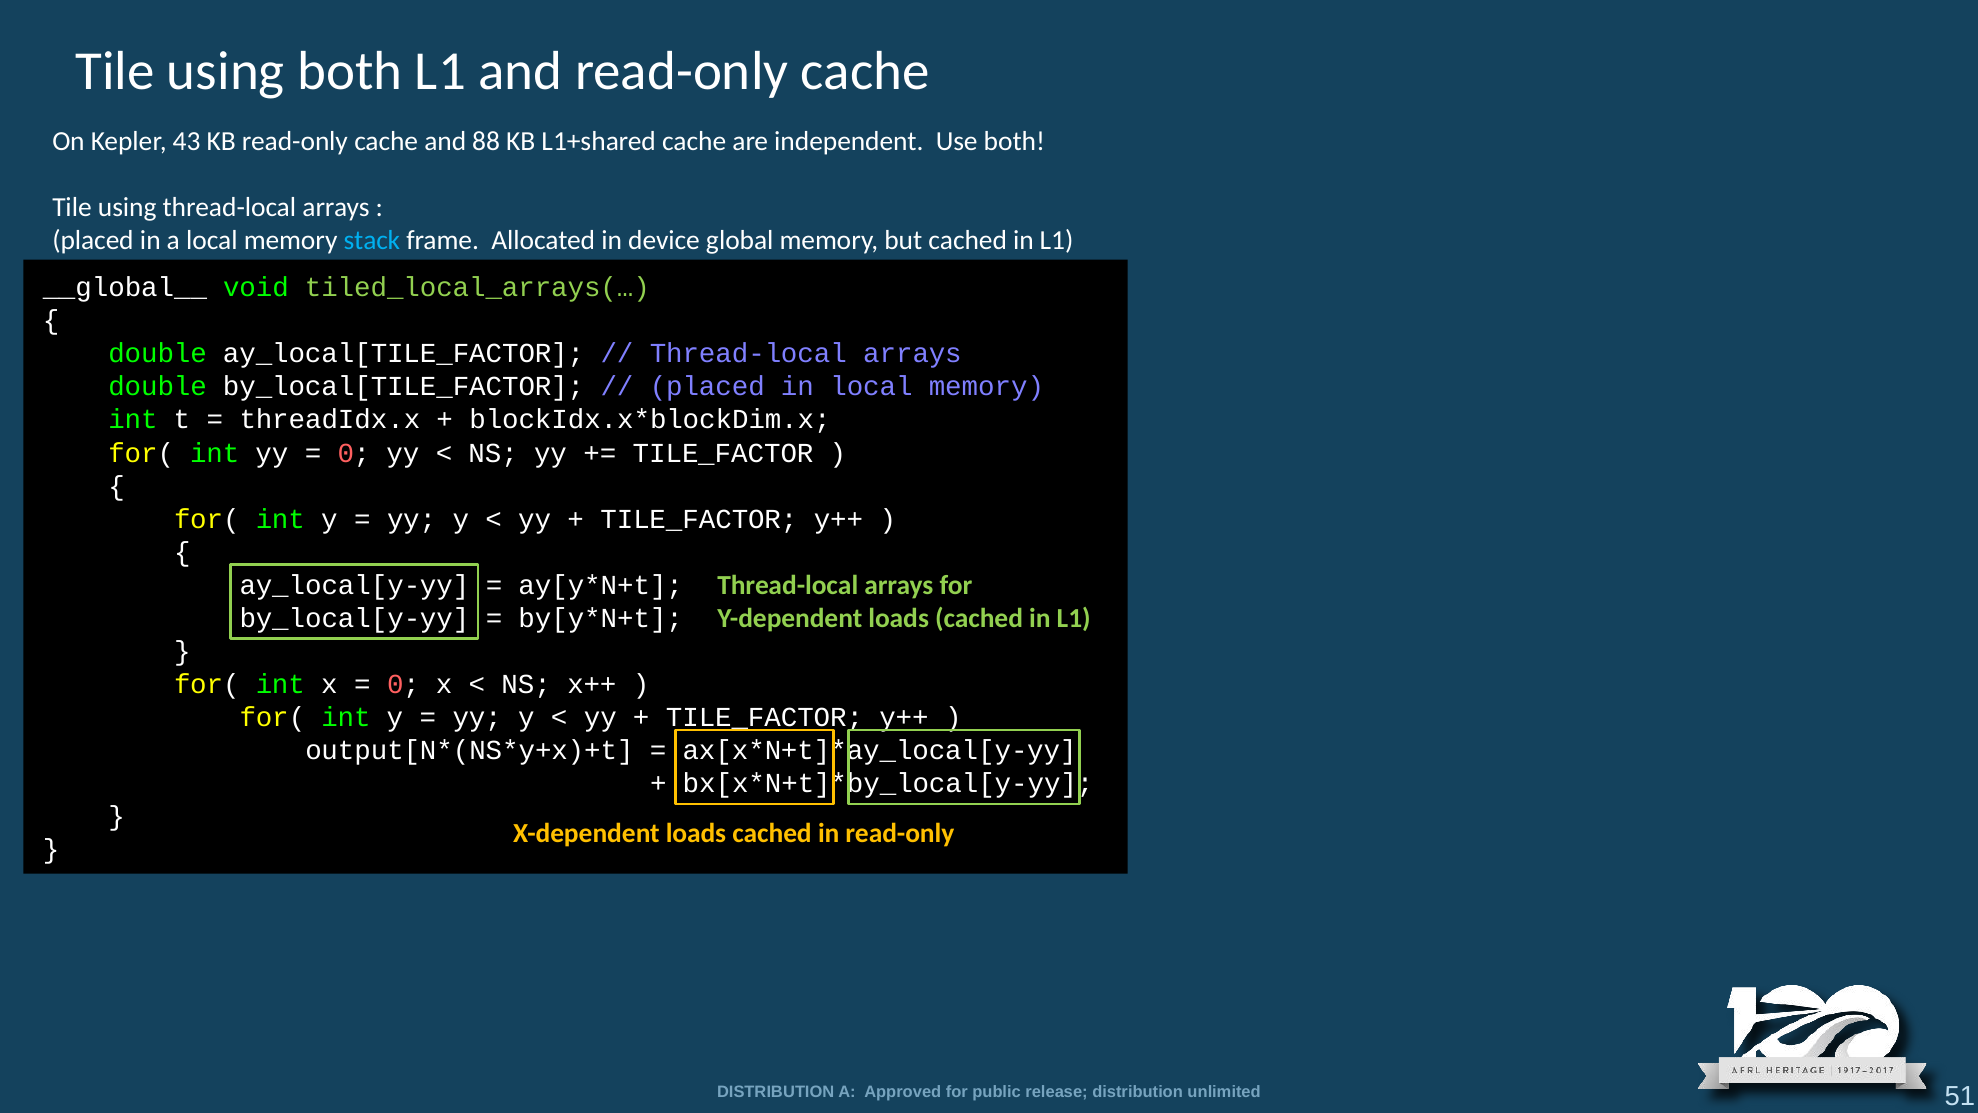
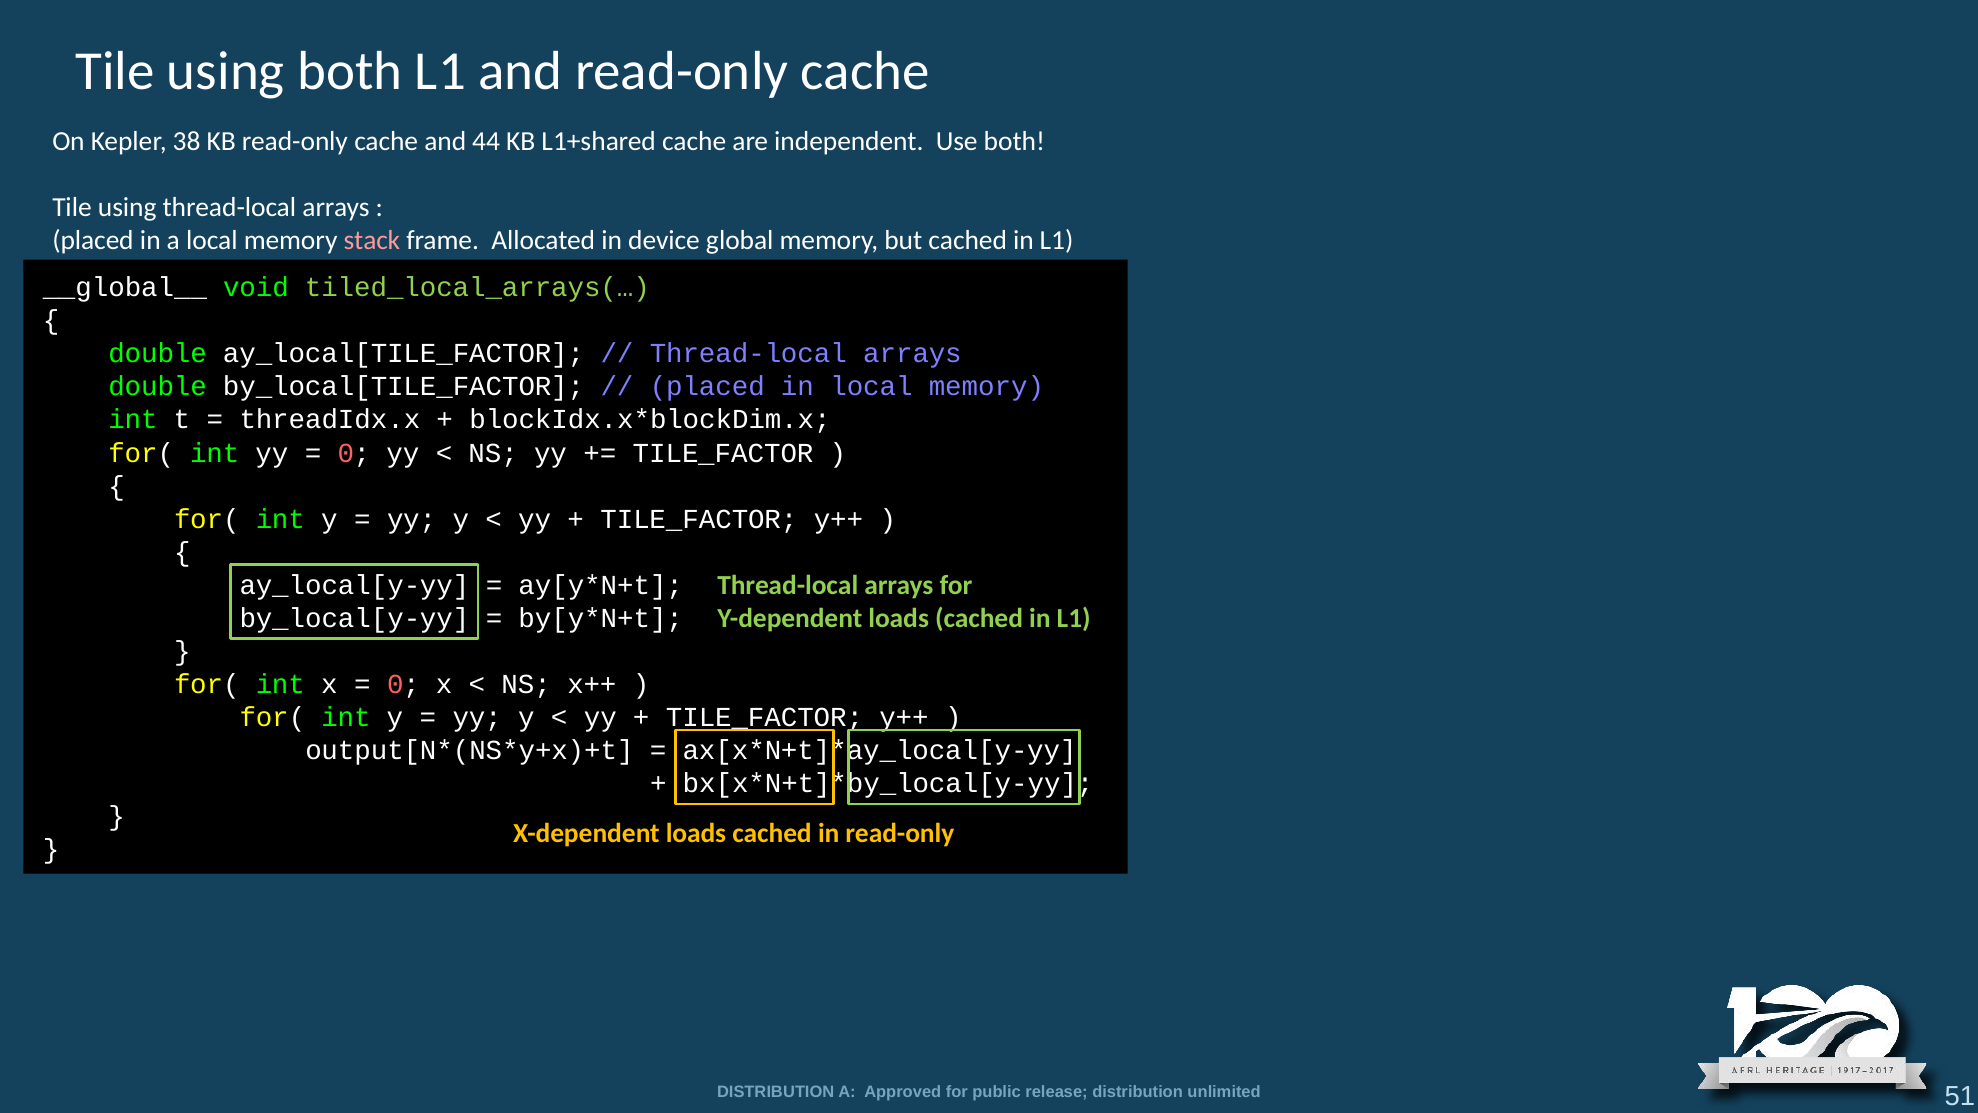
43: 43 -> 38 (187, 141)
88: 88 -> 44 (486, 141)
stack colour: light blue -> pink (372, 240)
